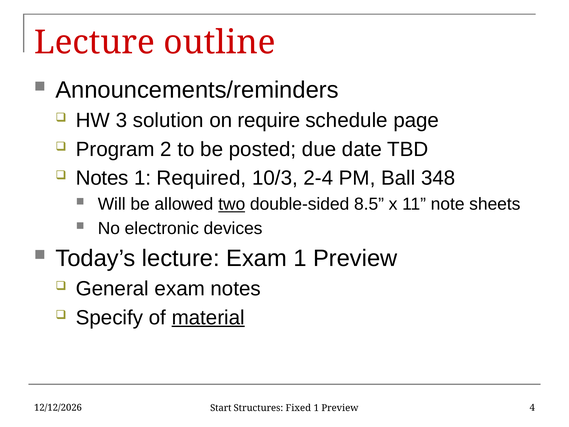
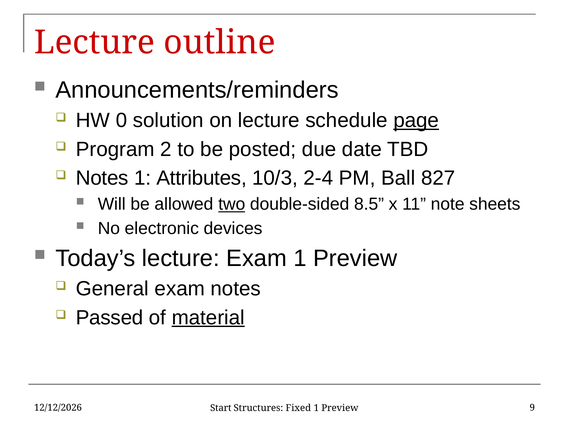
3: 3 -> 0 (121, 120)
on require: require -> lecture (269, 120)
page underline: none -> present (416, 120)
Required: Required -> Attributes (202, 178)
348: 348 -> 827 (438, 178)
Specify: Specify -> Passed (110, 317)
4: 4 -> 9 (532, 408)
